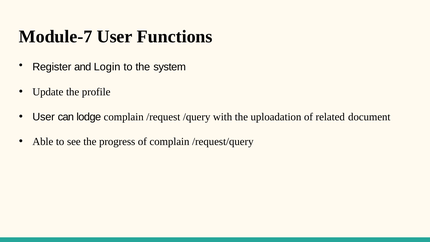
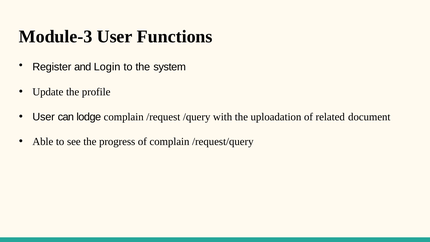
Module-7: Module-7 -> Module-3 (56, 37)
